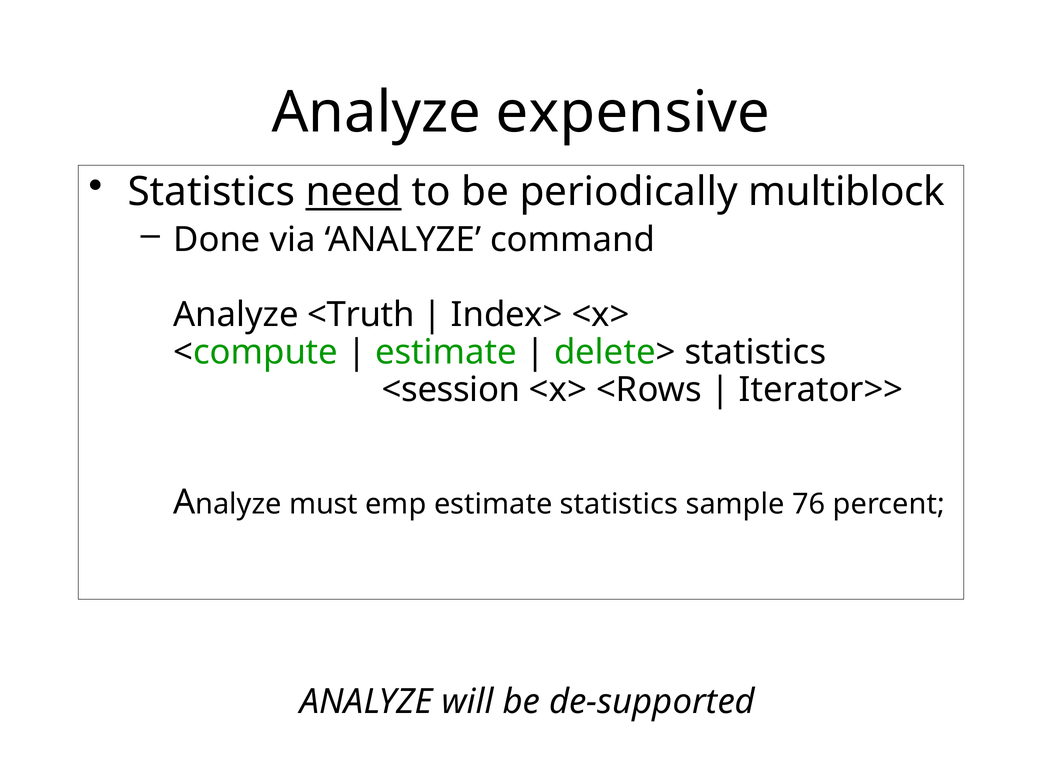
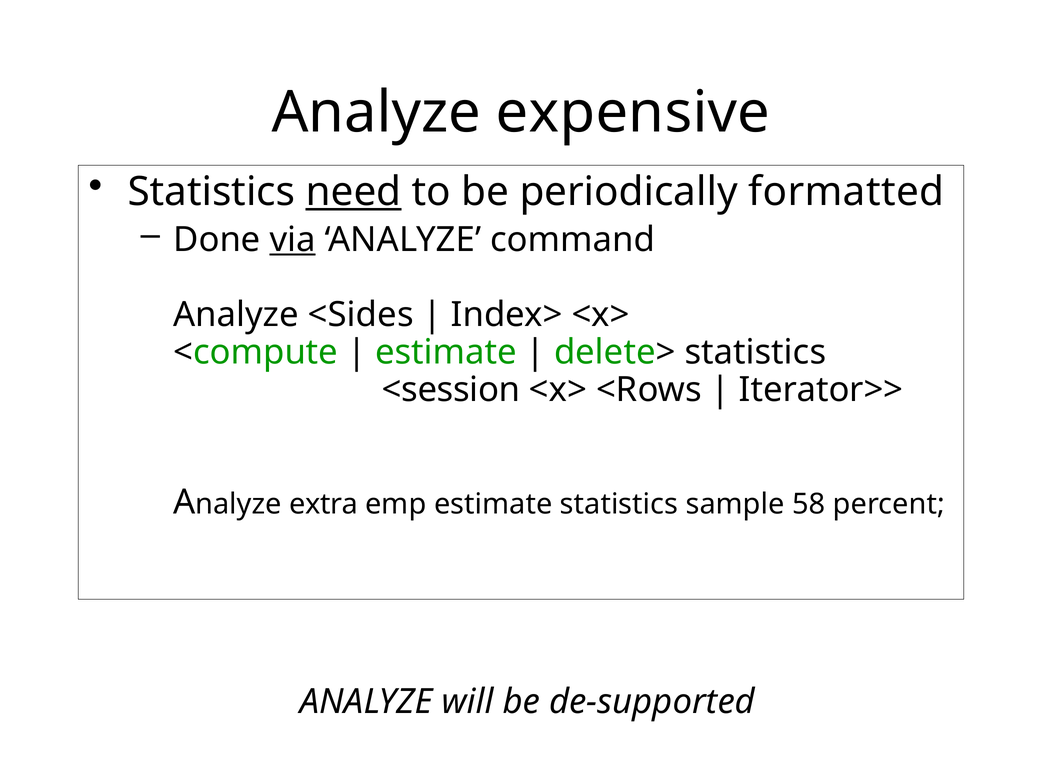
multiblock: multiblock -> formatted (846, 192)
via underline: none -> present (293, 239)
<Truth: <Truth -> <Sides (361, 314)
must: must -> extra (324, 504)
76: 76 -> 58 (809, 504)
